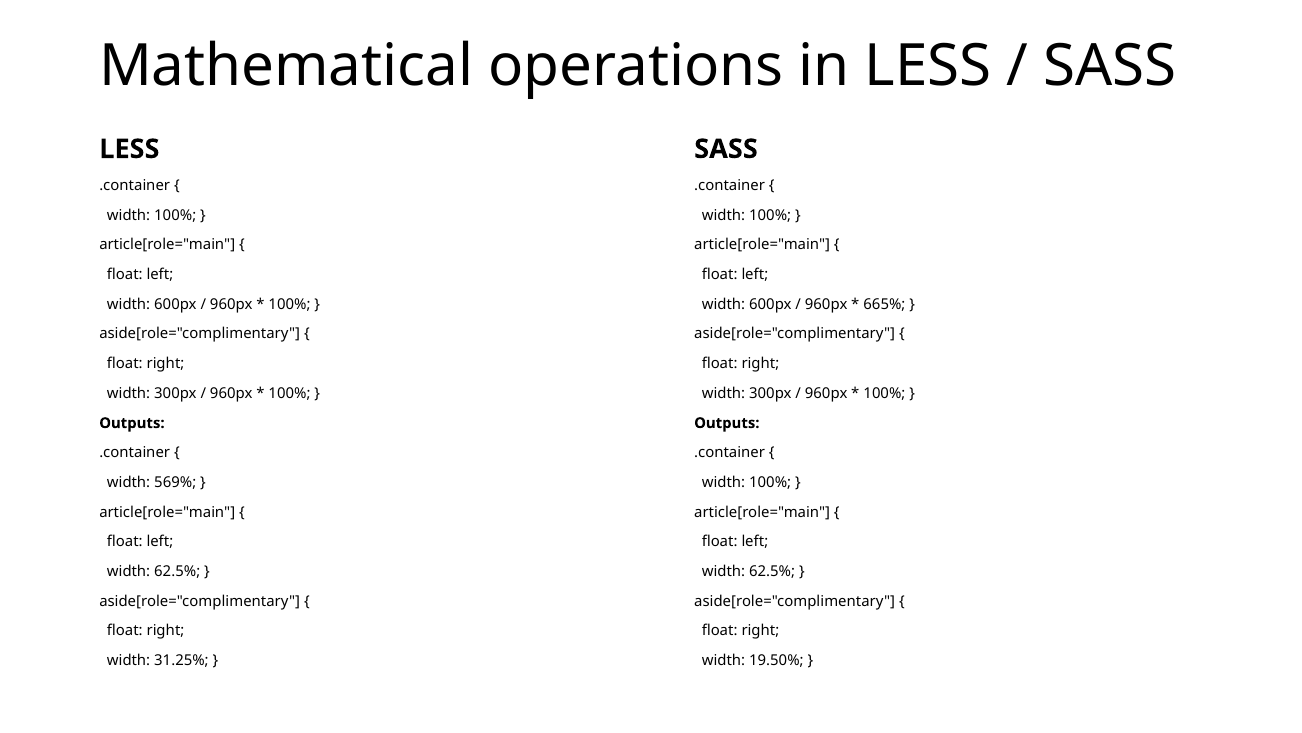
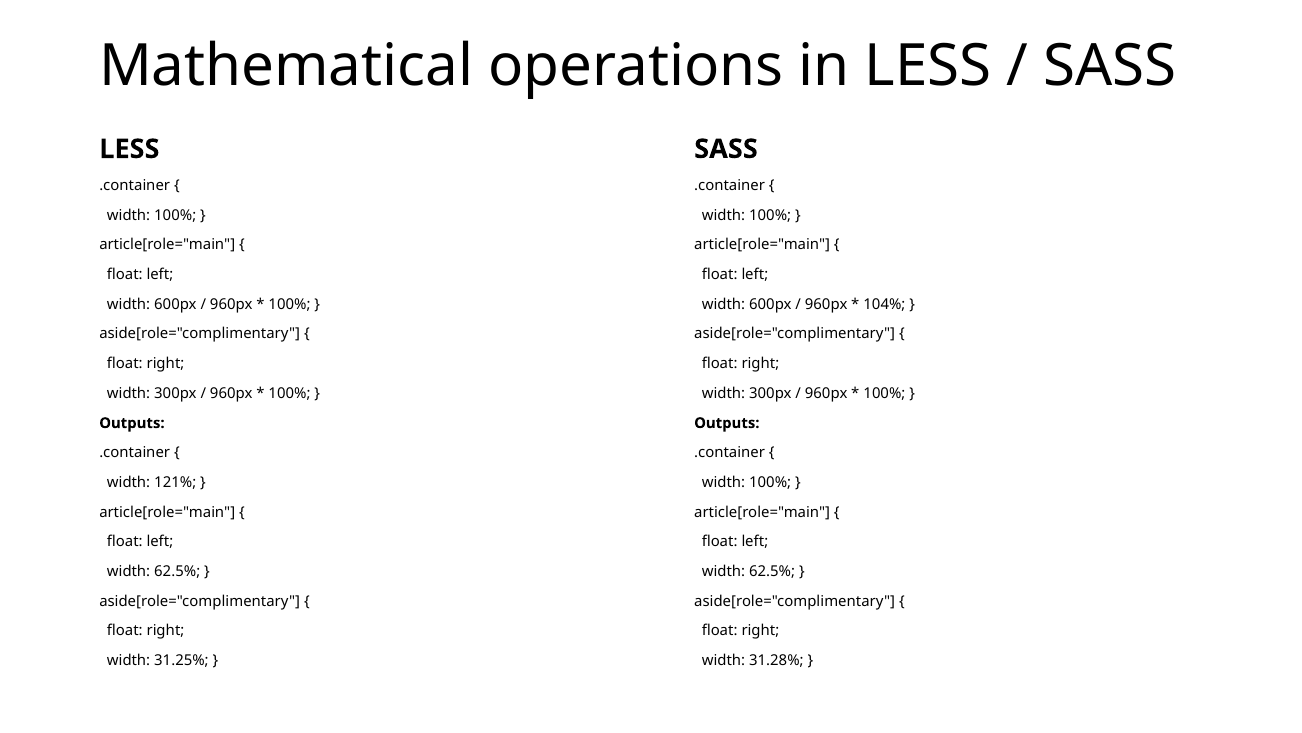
665%: 665% -> 104% (884, 304)
569%: 569% -> 121% (175, 482)
19.50%: 19.50% -> 31.28% (776, 660)
